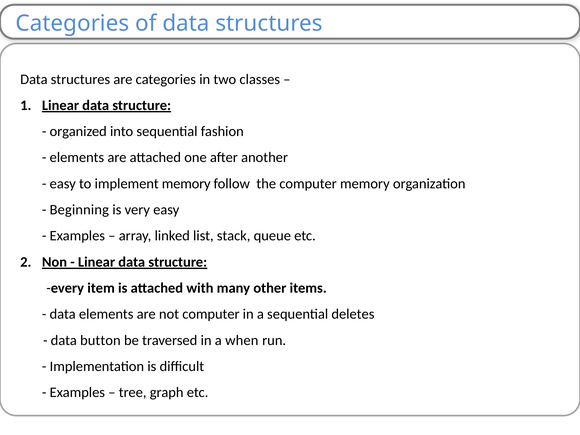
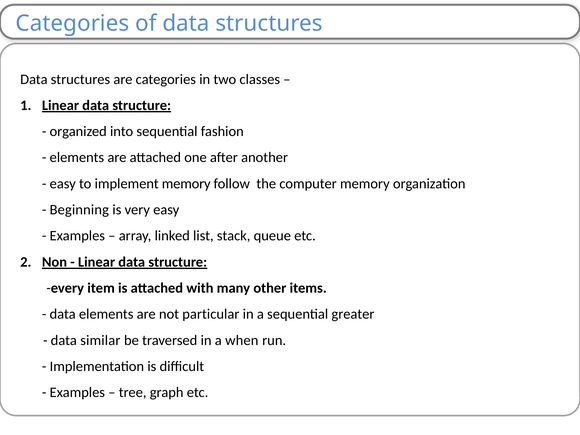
not computer: computer -> particular (211, 314)
deletes: deletes -> greater (353, 314)
button: button -> similar (100, 340)
